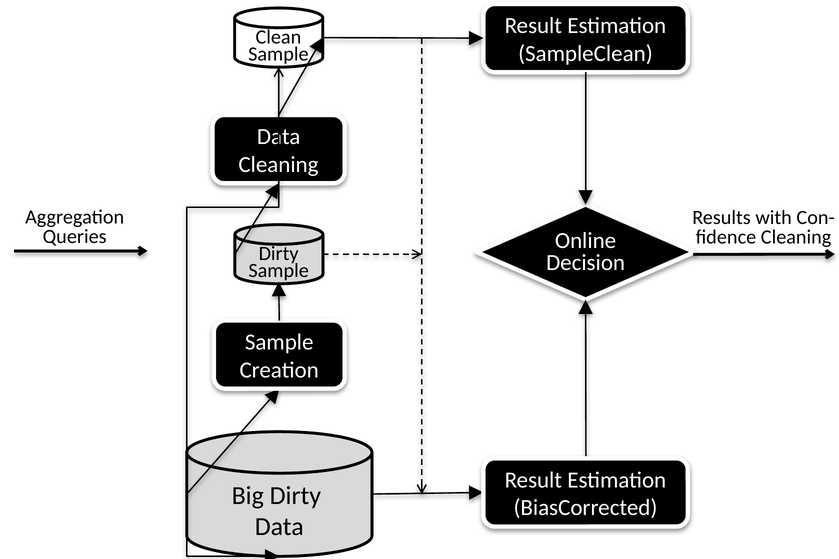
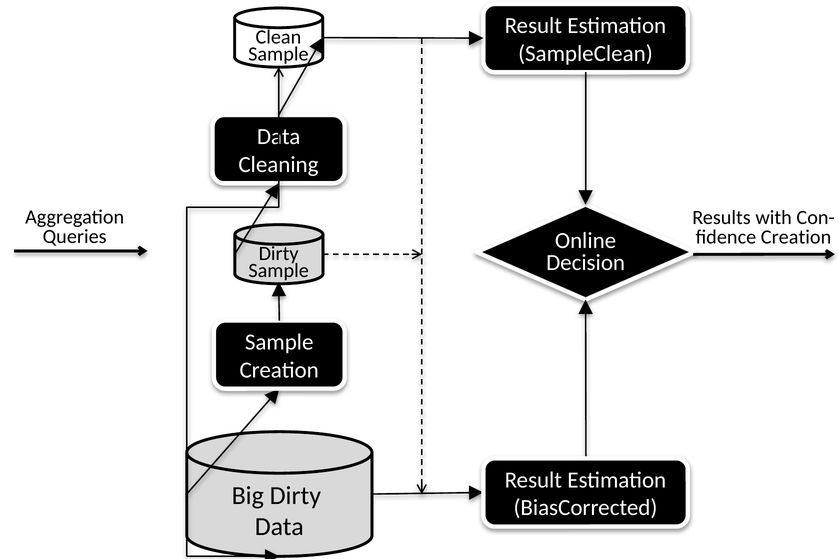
fidence Cleaning: Cleaning -> Creation (796, 237)
